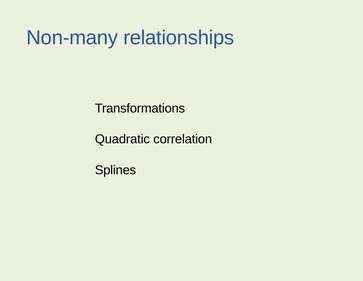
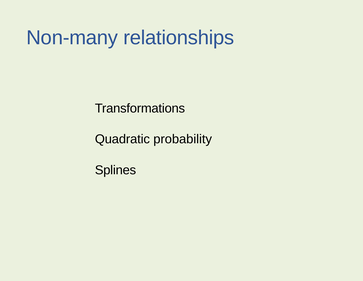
correlation: correlation -> probability (183, 139)
